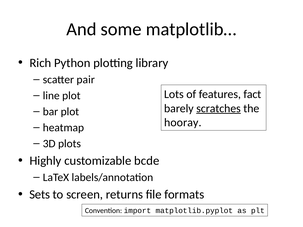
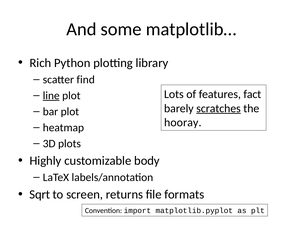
pair: pair -> find (86, 80)
line underline: none -> present (51, 96)
bcde: bcde -> body (147, 161)
Sets: Sets -> Sqrt (40, 195)
